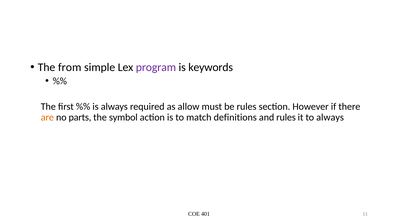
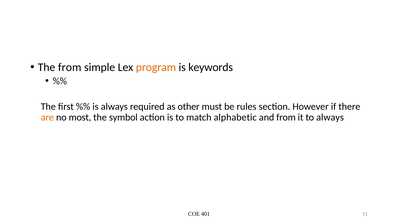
program colour: purple -> orange (156, 67)
allow: allow -> other (189, 107)
parts: parts -> most (80, 117)
definitions: definitions -> alphabetic (235, 117)
and rules: rules -> from (286, 117)
